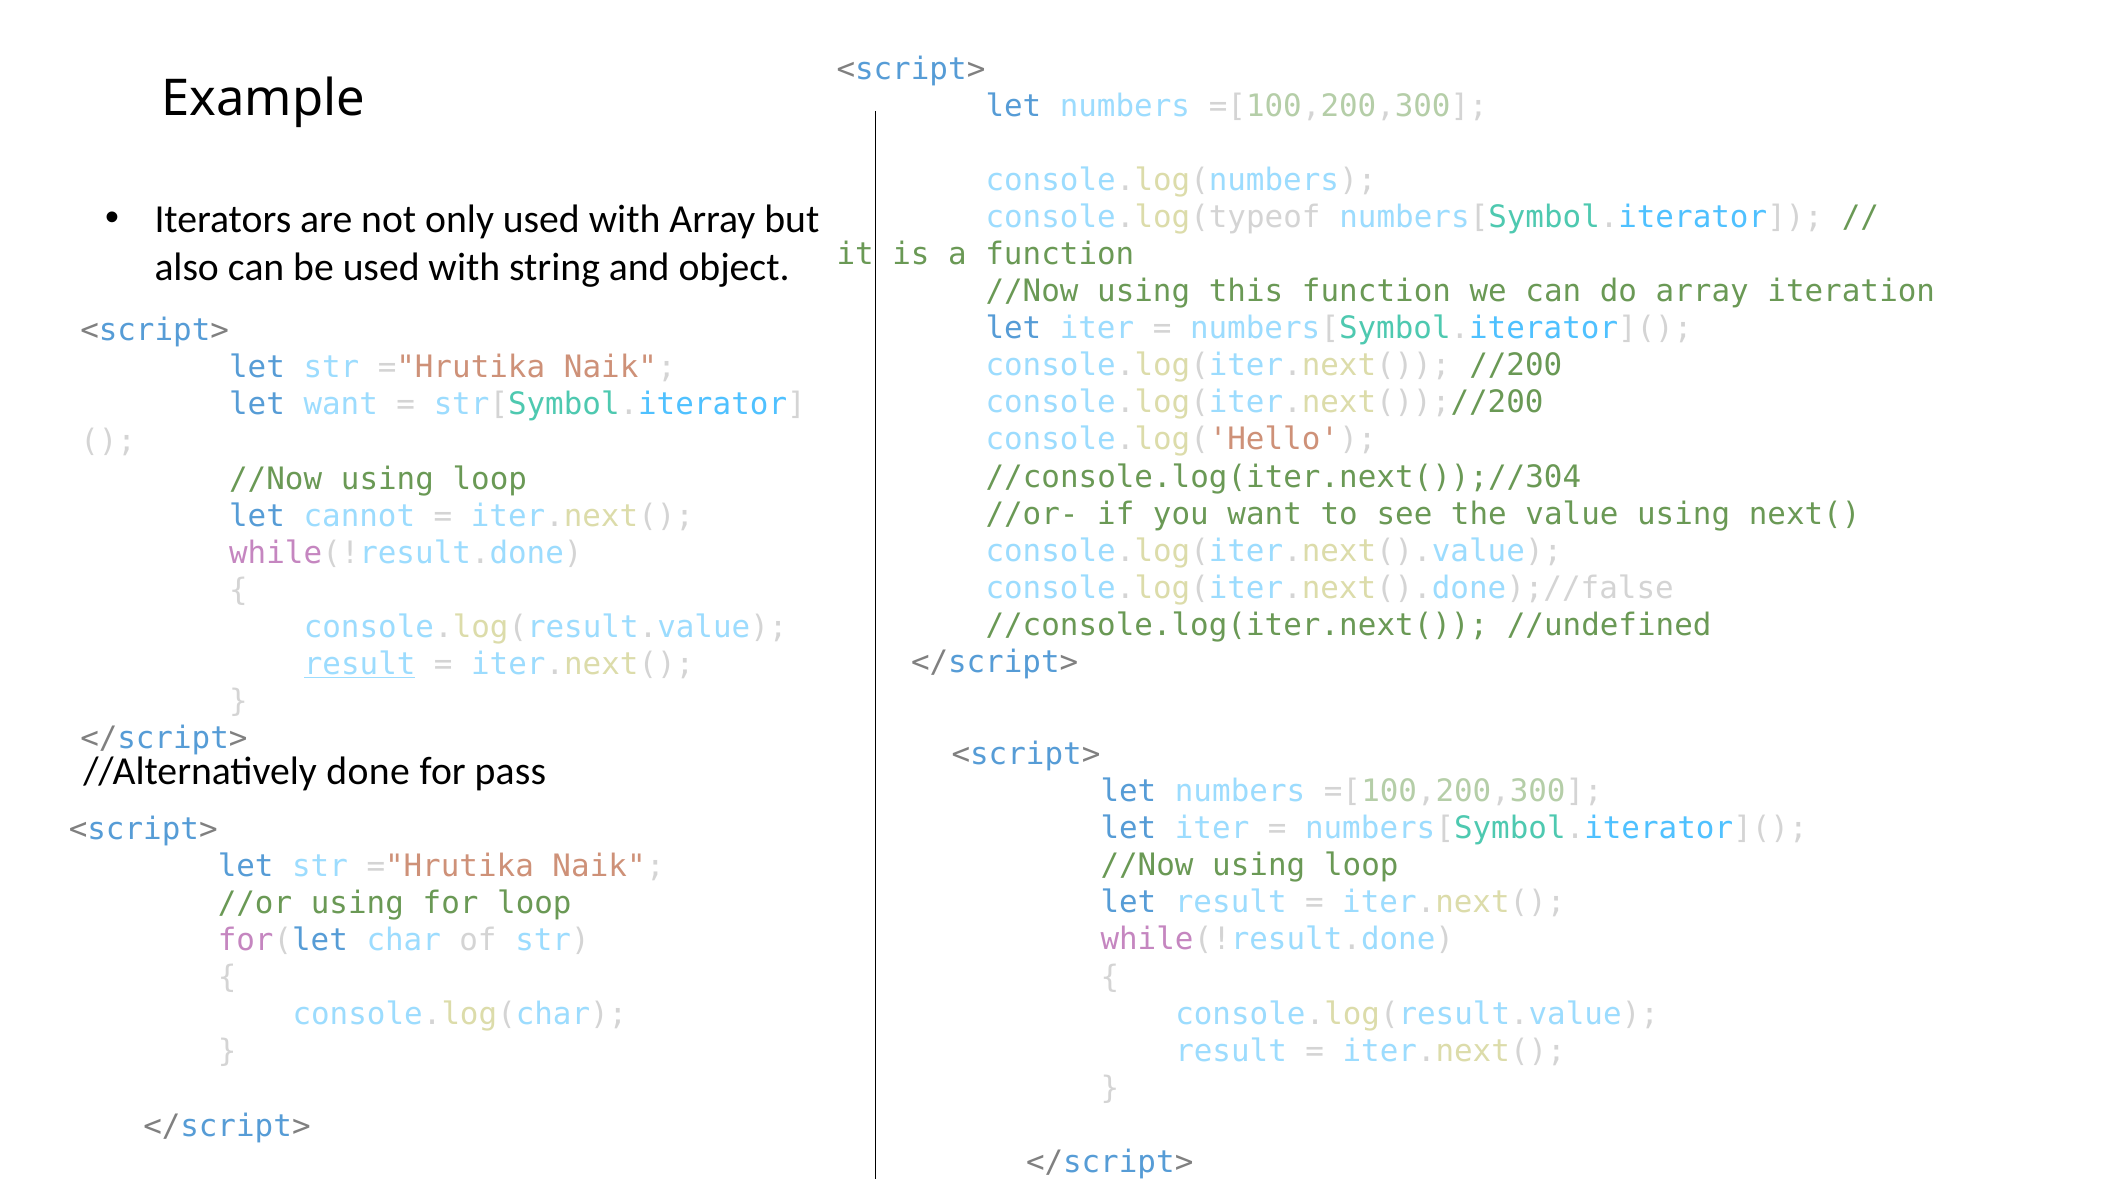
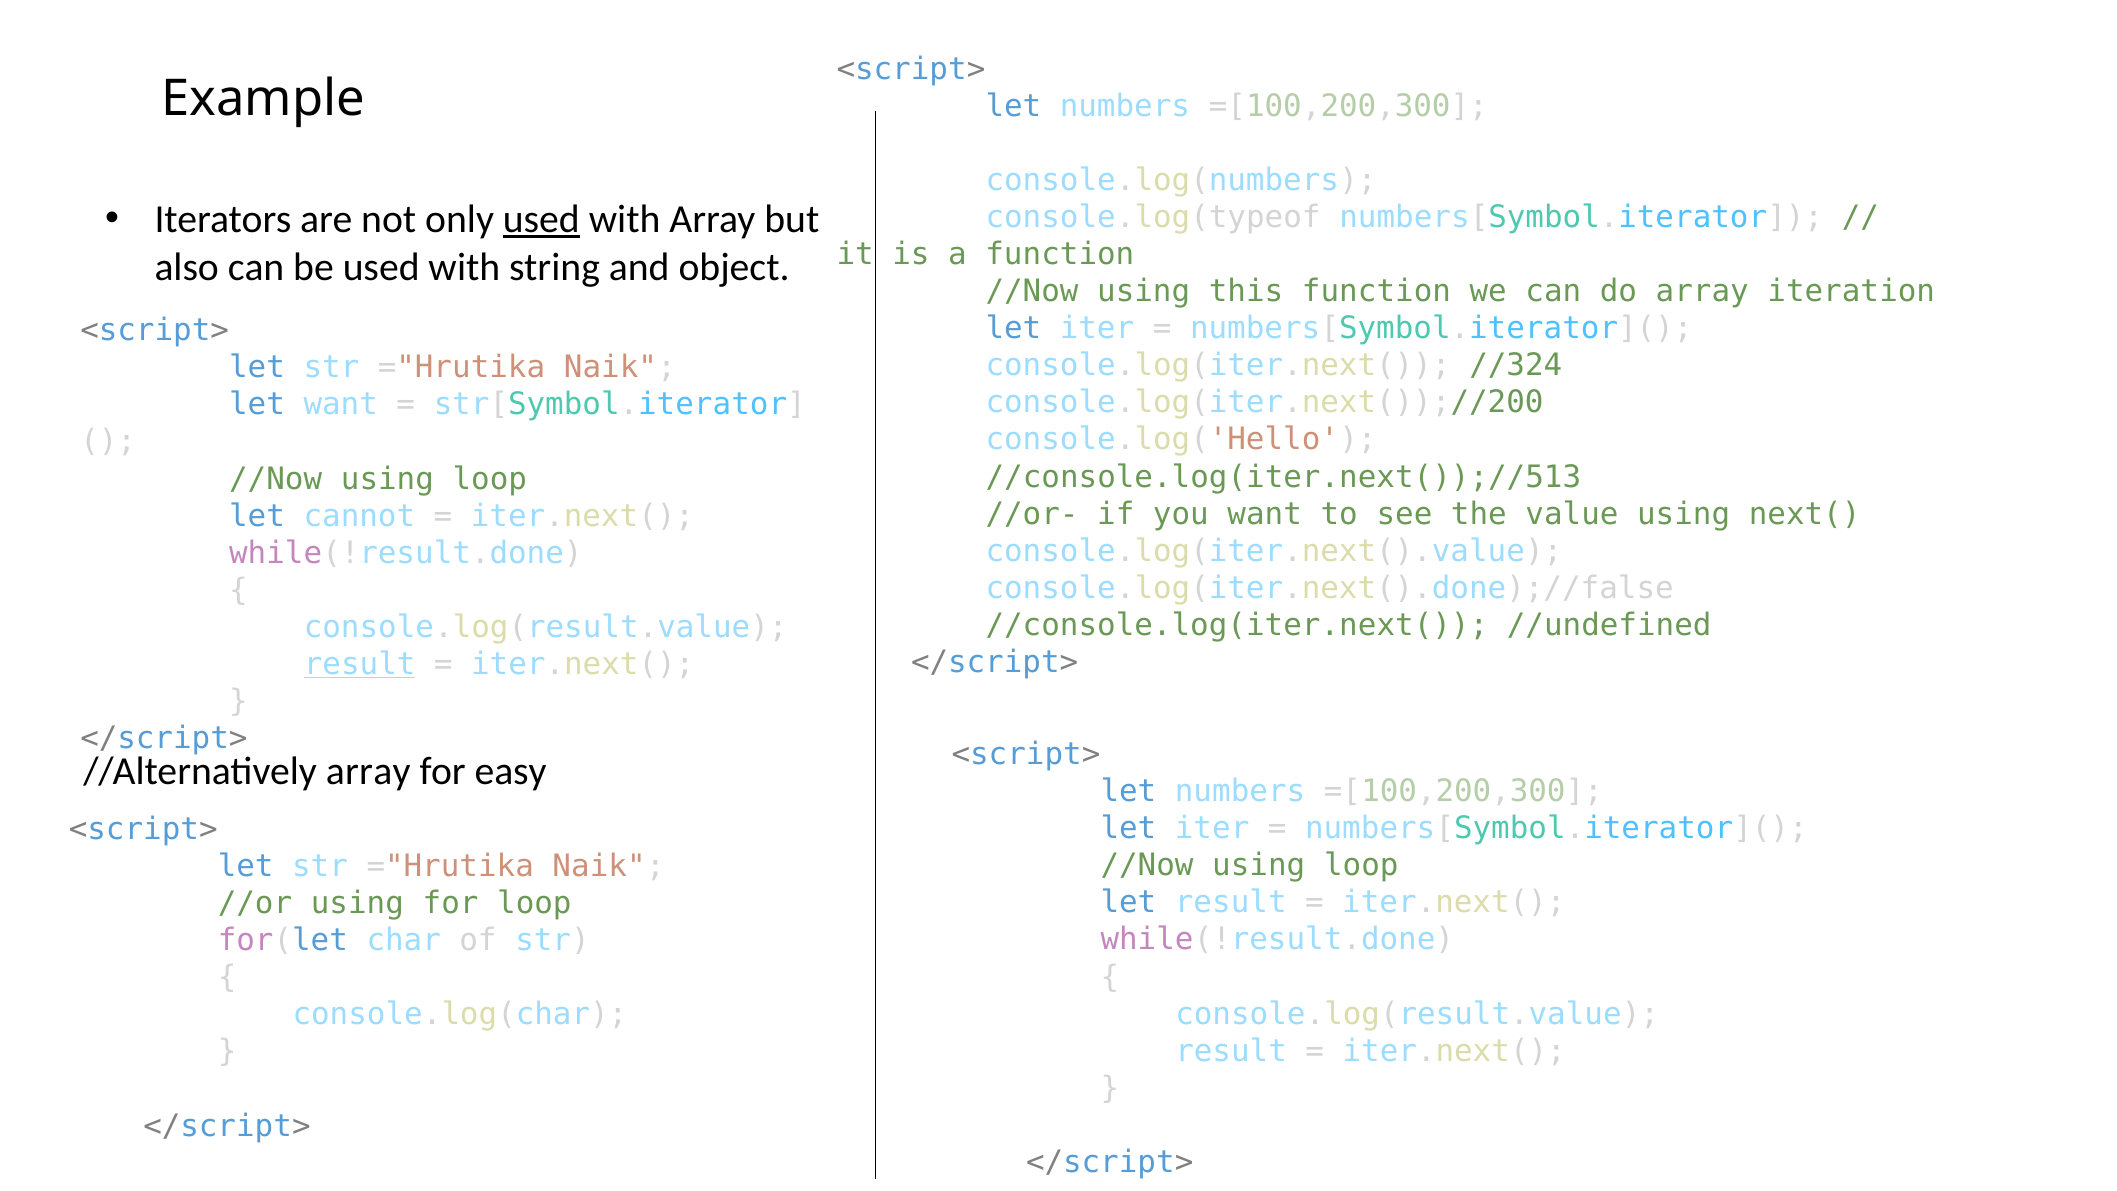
used underline: none -> present (541, 219)
//200: //200 -> //324 (1516, 366)
//console.log(iter.next());//304: //console.log(iter.next());//304 -> //console.log(iter.next());//513 (1283, 477)
//Alternatively done: done -> array (368, 771)
pass: pass -> easy (511, 771)
